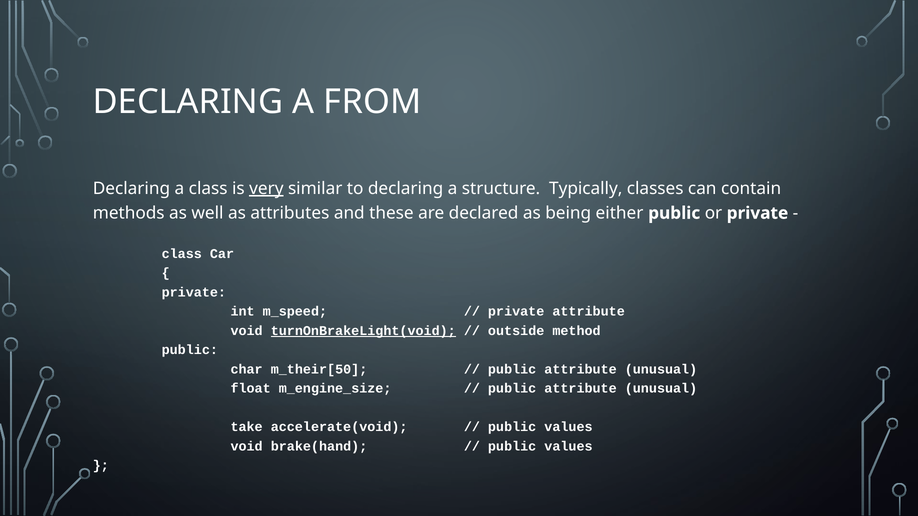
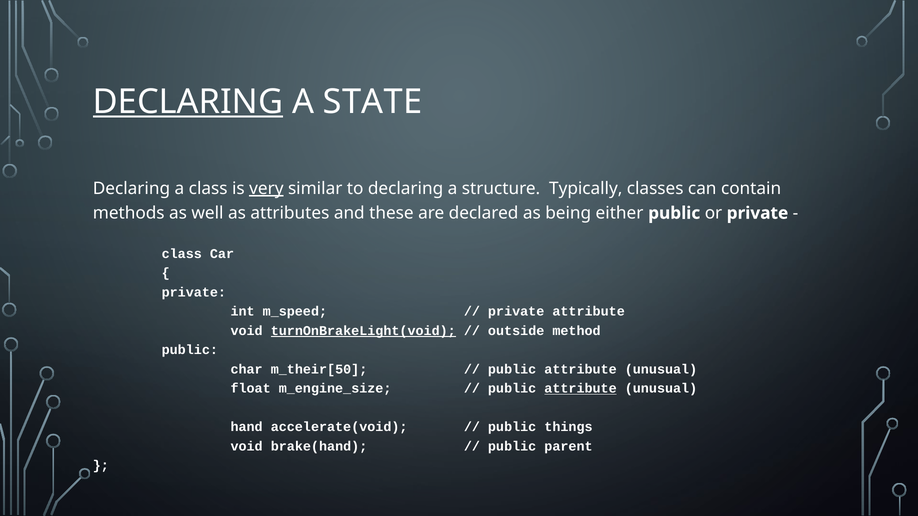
DECLARING underline: none -> present (188, 102)
FROM: FROM -> STATE (373, 102)
attribute underline: none -> present (581, 389)
take: take -> hand (247, 427)
values: values -> things (568, 427)
values: values -> parent (568, 447)
